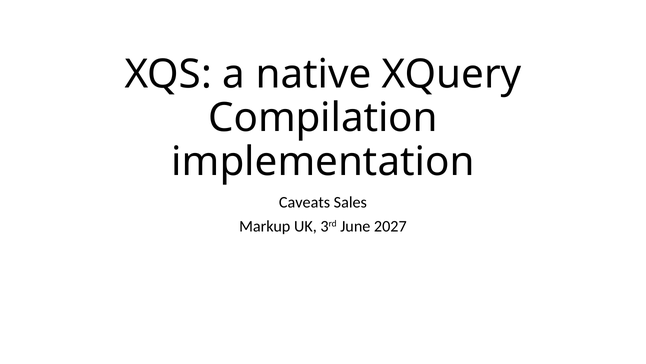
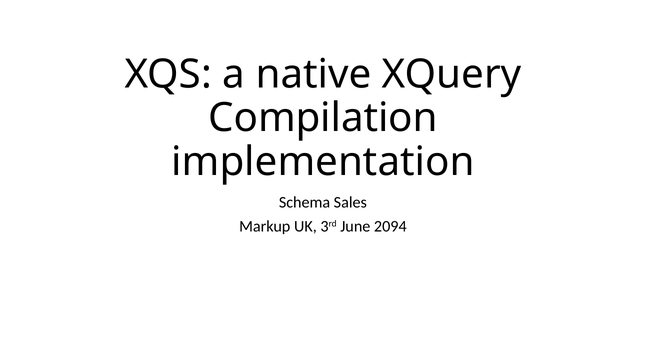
Caveats: Caveats -> Schema (305, 202)
2027: 2027 -> 2094 (390, 226)
